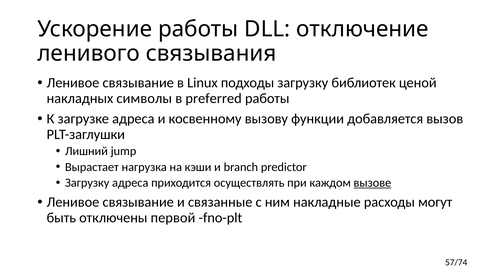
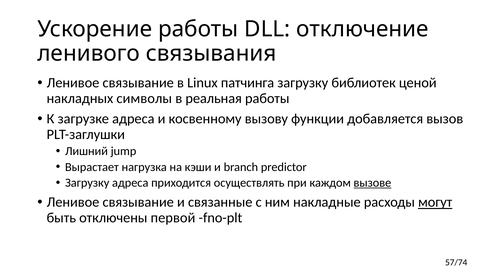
подходы: подходы -> патчинга (248, 83)
preferred: preferred -> реальная (214, 98)
могут underline: none -> present (435, 202)
